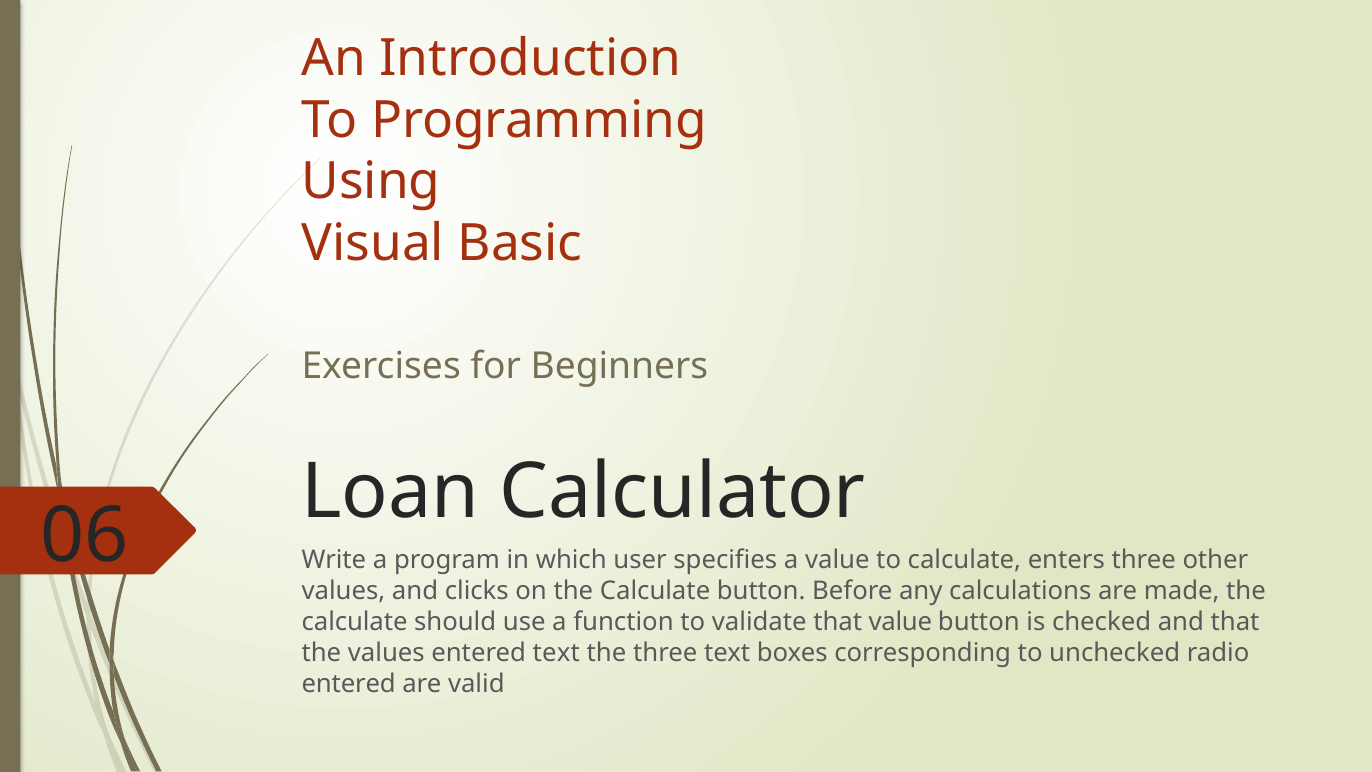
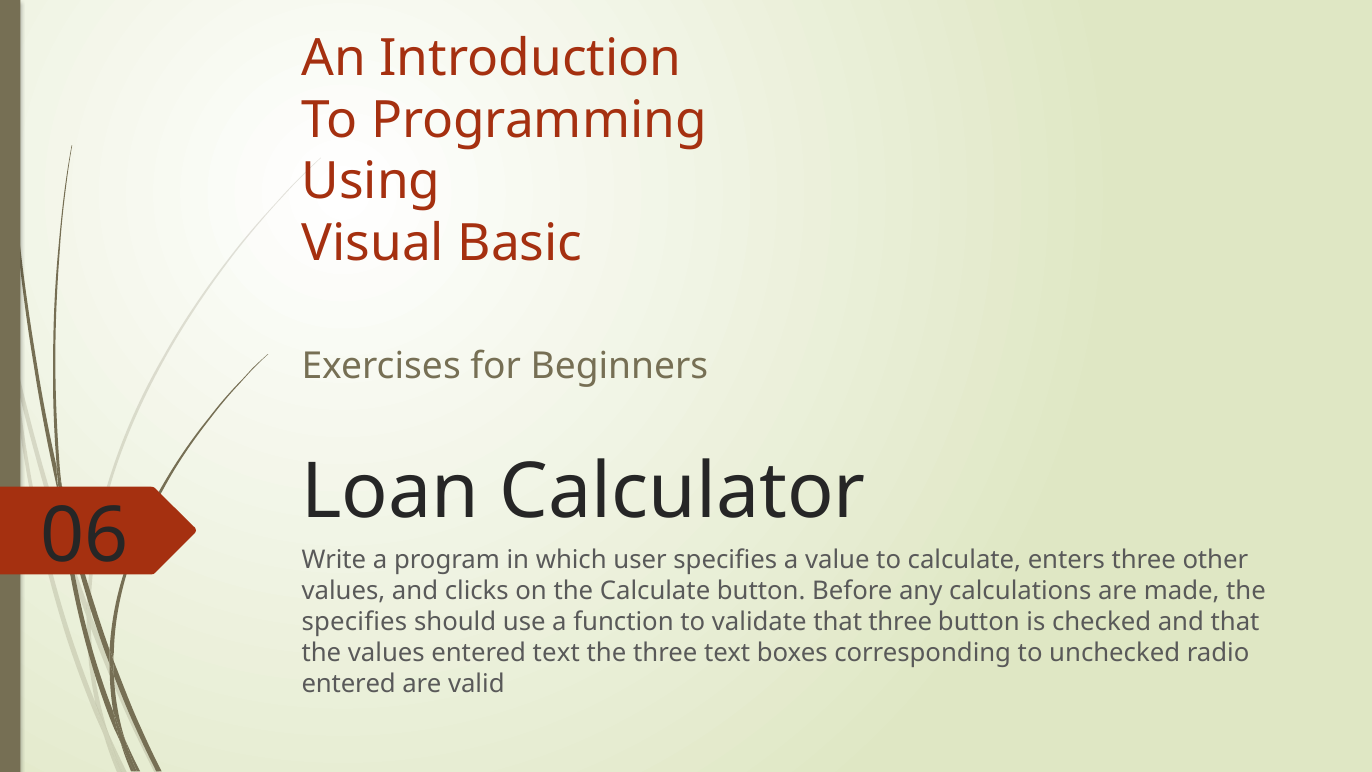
calculate: calculate -> specifies (354, 622)
that value: value -> three (900, 622)
